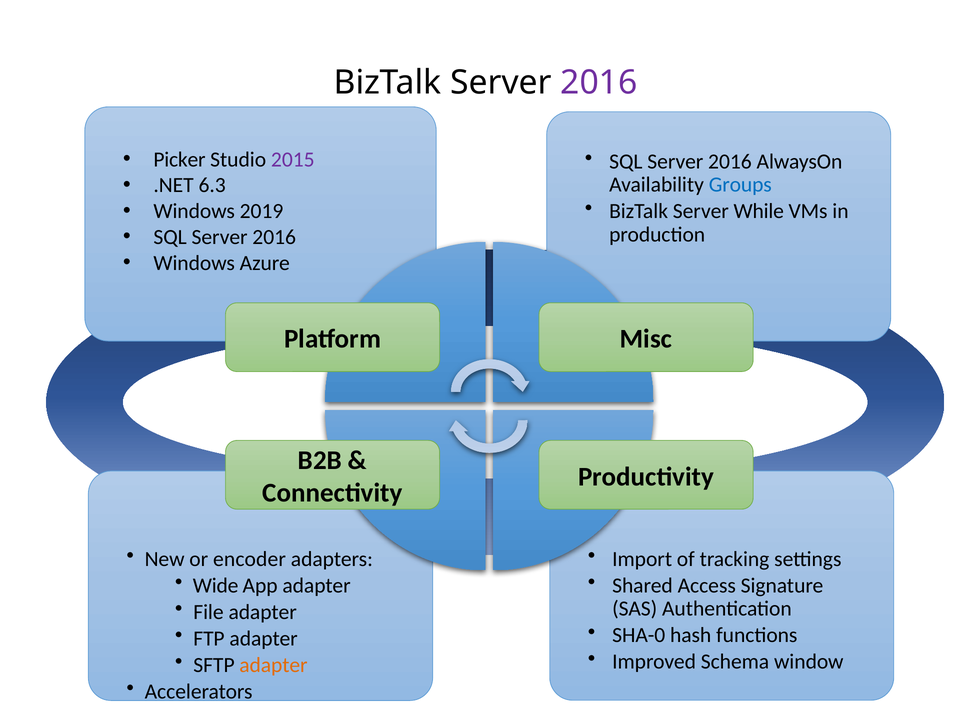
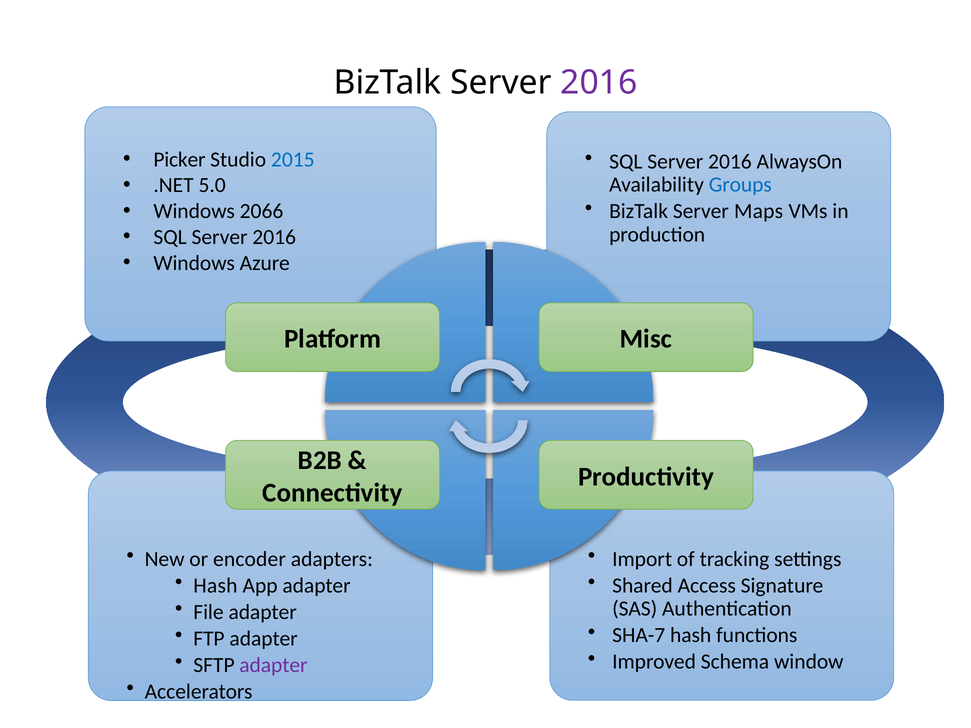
2015 colour: purple -> blue (293, 160)
6.3: 6.3 -> 5.0 (212, 185)
2019: 2019 -> 2066 (262, 211)
While: While -> Maps (759, 211)
Wide: Wide -> Hash (215, 586)
SHA-0: SHA-0 -> SHA-7 (639, 635)
adapter colour: orange -> purple (273, 665)
